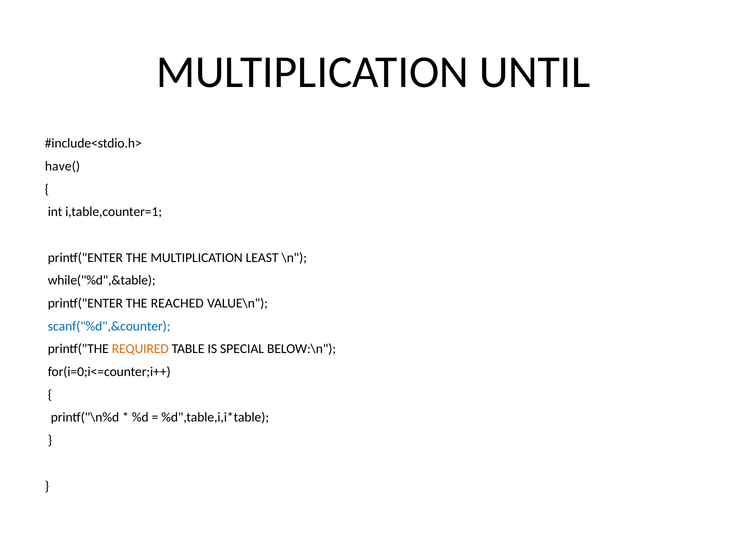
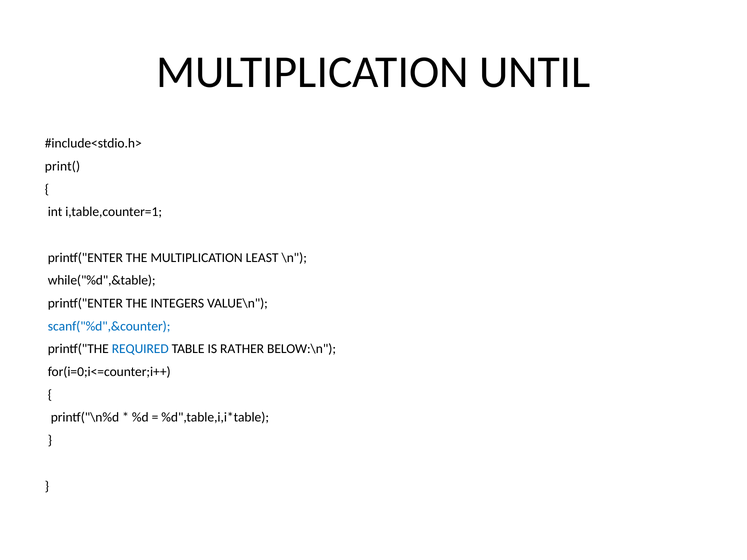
have(: have( -> print( (62, 166)
REACHED: REACHED -> INTEGERS (177, 303)
REQUIRED colour: orange -> blue (140, 349)
SPECIAL: SPECIAL -> RATHER (242, 349)
